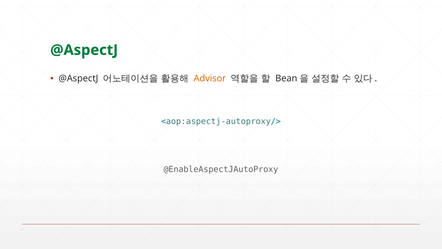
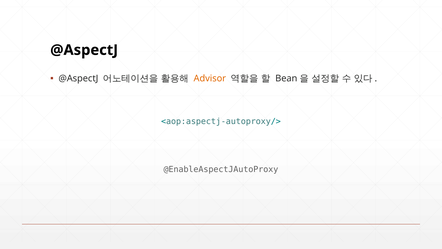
@AspectJ colour: green -> black (84, 50)
